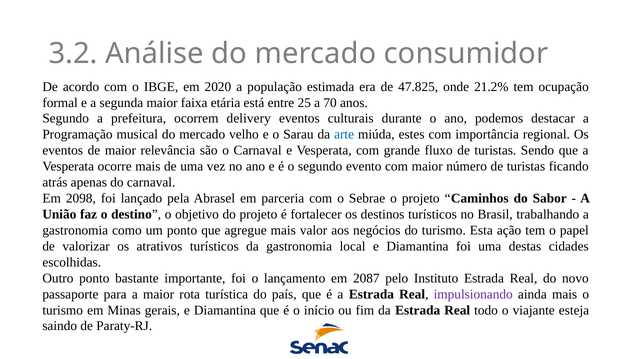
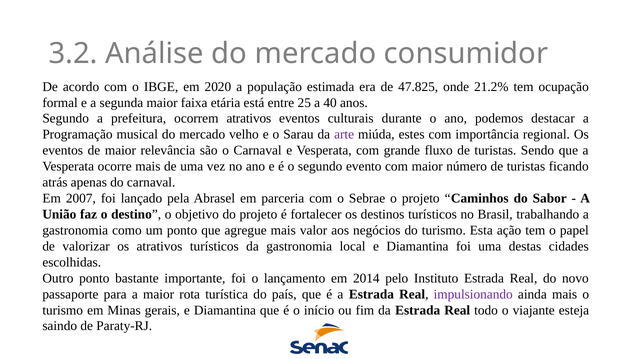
70: 70 -> 40 (330, 103)
ocorrem delivery: delivery -> atrativos (249, 119)
arte colour: blue -> purple (344, 134)
2098: 2098 -> 2007 (81, 198)
2087: 2087 -> 2014 (366, 278)
